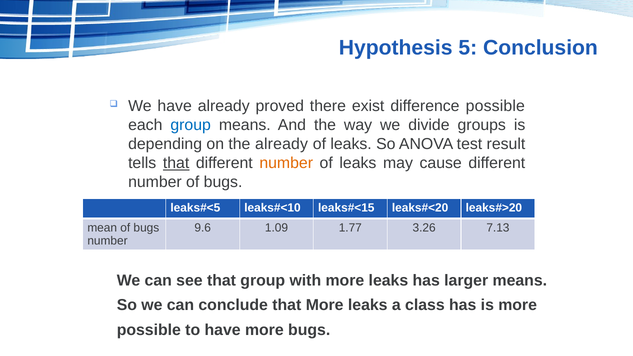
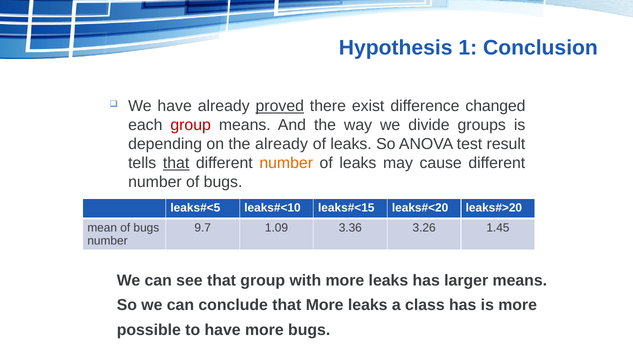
5: 5 -> 1 (468, 48)
proved underline: none -> present (280, 106)
difference possible: possible -> changed (495, 106)
group colour: blue -> red (191, 125)
9.6: 9.6 -> 9.7 (203, 228)
1.77: 1.77 -> 3.36 (350, 228)
7.13: 7.13 -> 1.45 (498, 228)
